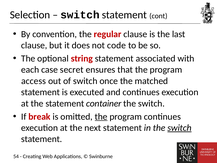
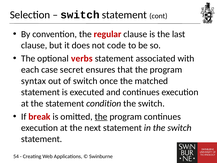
string: string -> verbs (82, 58)
access: access -> syntax (34, 81)
container: container -> condition (104, 103)
switch underline: present -> none (179, 128)
